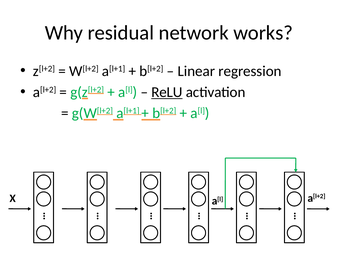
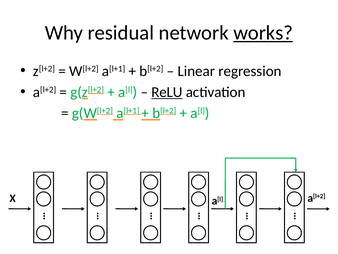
works underline: none -> present (263, 33)
